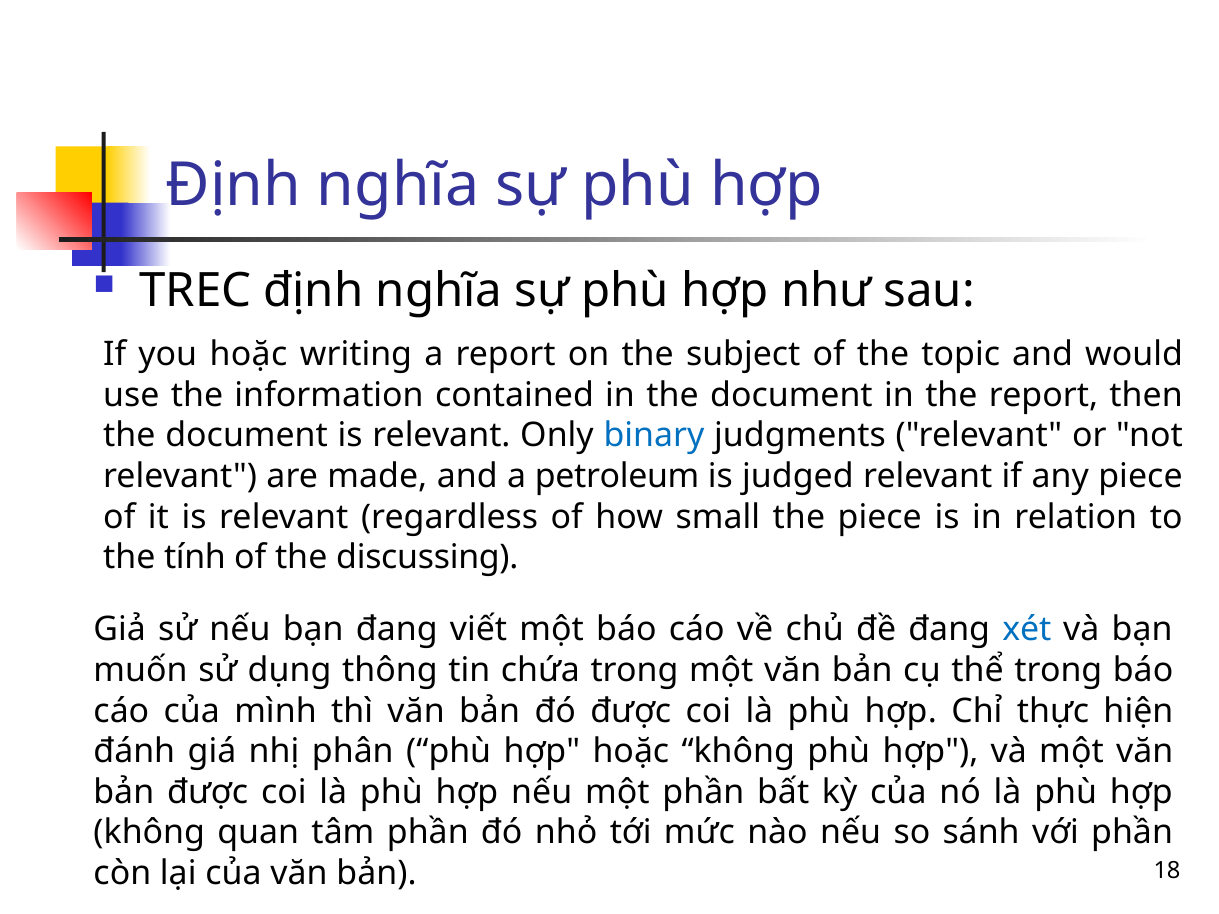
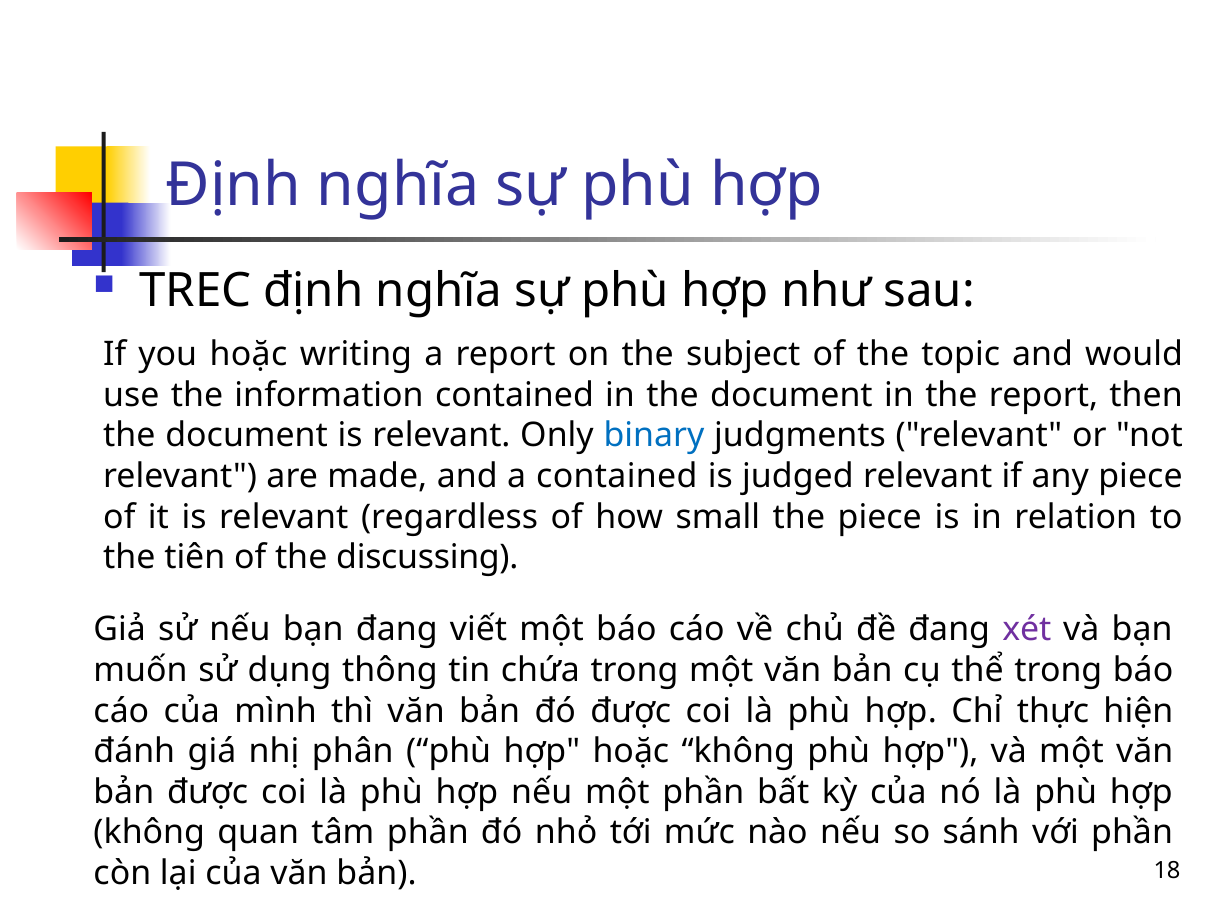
a petroleum: petroleum -> contained (617, 477)
tính: tính -> tiên (195, 558)
xét colour: blue -> purple (1027, 630)
